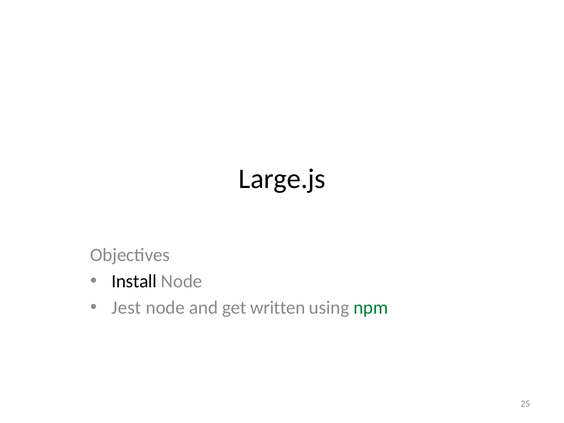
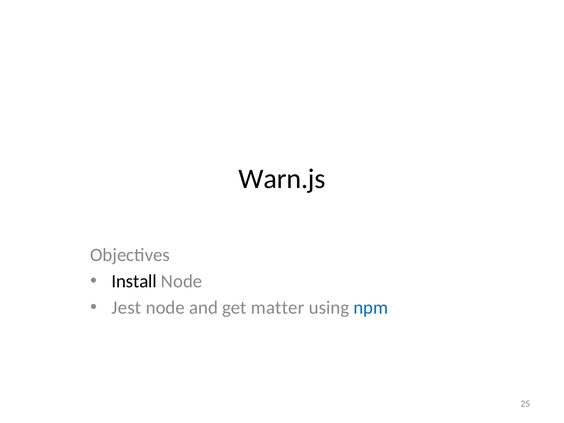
Large.js: Large.js -> Warn.js (282, 179)
written: written -> matter (278, 308)
npm colour: green -> blue (371, 308)
